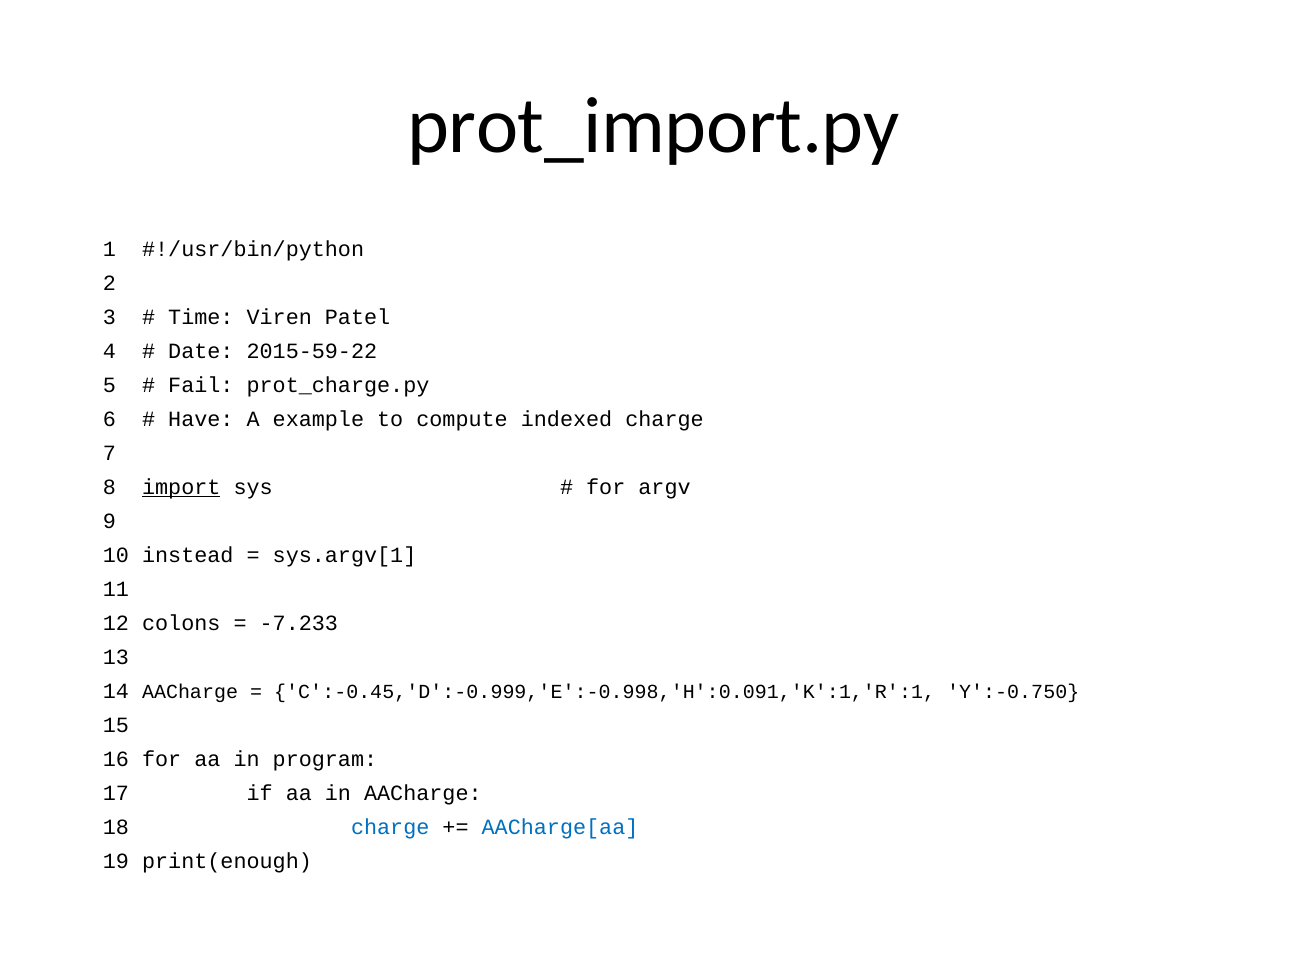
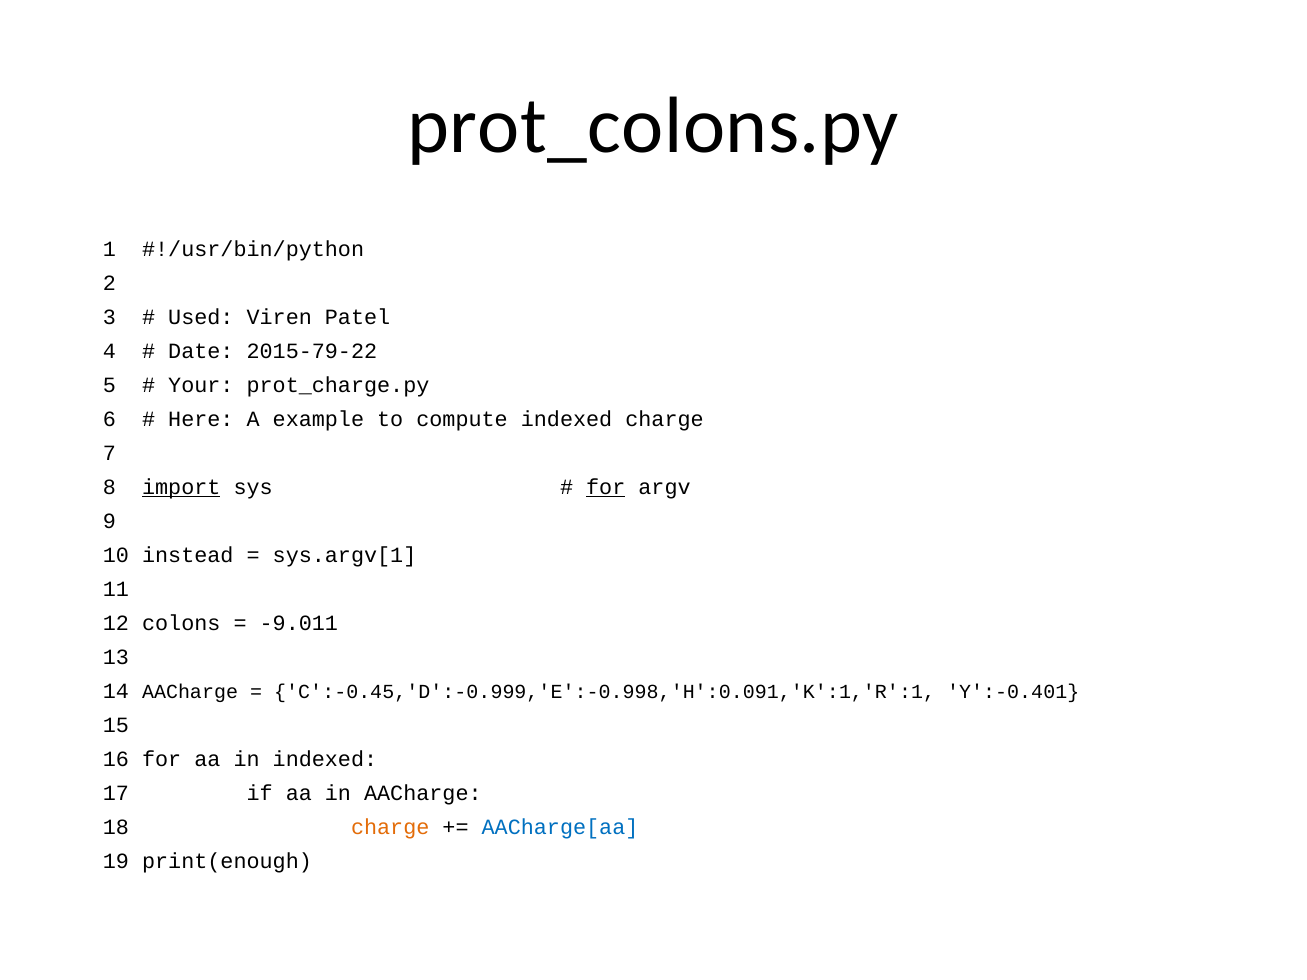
prot_import.py: prot_import.py -> prot_colons.py (653, 127)
Time: Time -> Used (201, 318)
2015-59-22: 2015-59-22 -> 2015-79-22 (312, 352)
Fail: Fail -> Your (201, 386)
Have: Have -> Here (201, 420)
for underline: none -> present (606, 488)
-7.233: -7.233 -> -9.011 (299, 623)
Y':-0.750: Y':-0.750 -> Y':-0.401 (1013, 692)
in program: program -> indexed (325, 759)
charge colour: blue -> orange (390, 827)
